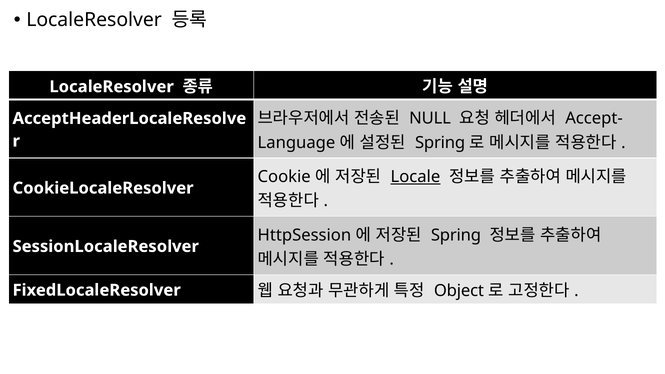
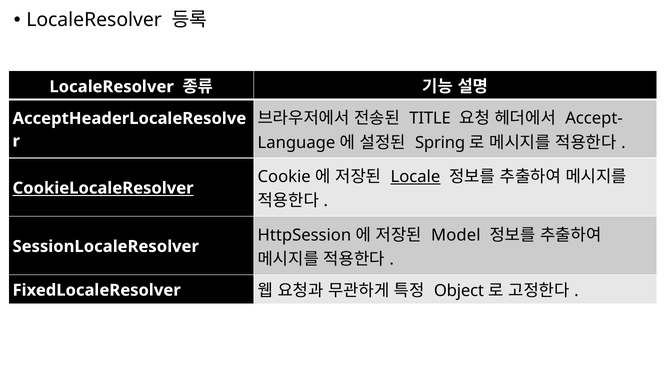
NULL: NULL -> TITLE (430, 118)
CookieLocaleResolver underline: none -> present (103, 188)
Spring: Spring -> Model (456, 235)
